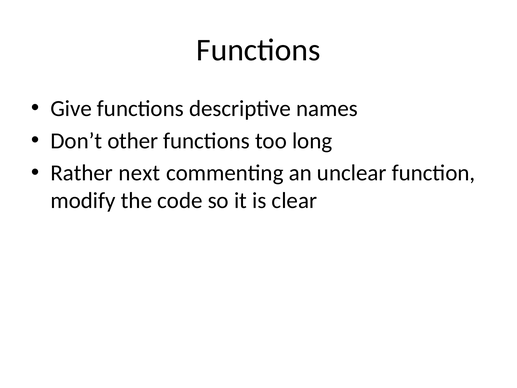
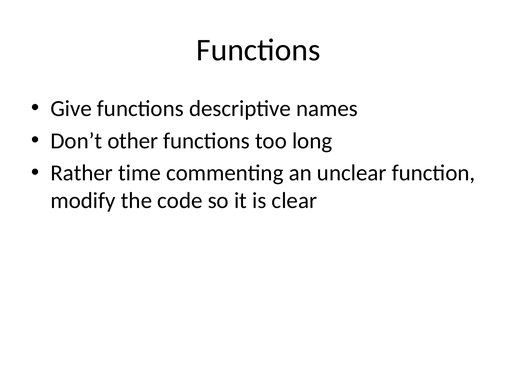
next: next -> time (140, 173)
